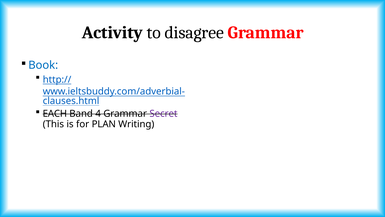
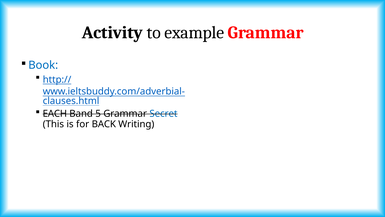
disagree: disagree -> example (194, 32)
4: 4 -> 5 (98, 113)
Secret colour: purple -> blue (163, 113)
PLAN: PLAN -> BACK (104, 124)
